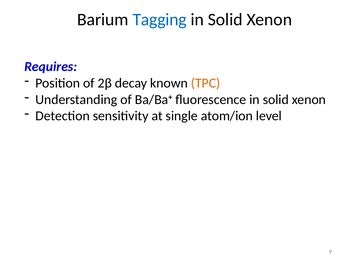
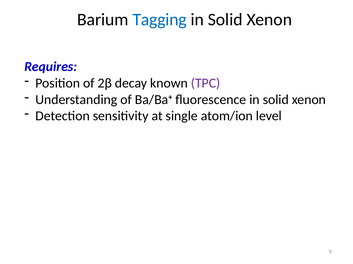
TPC colour: orange -> purple (206, 83)
